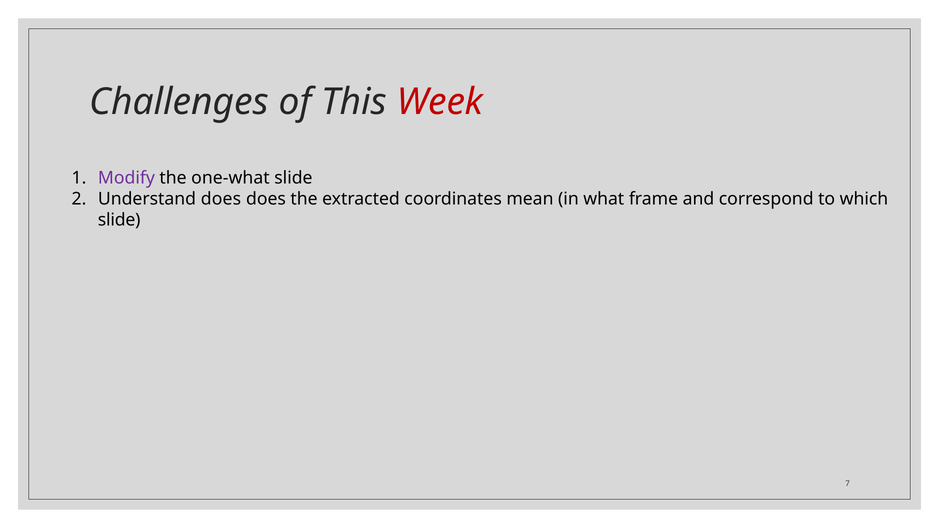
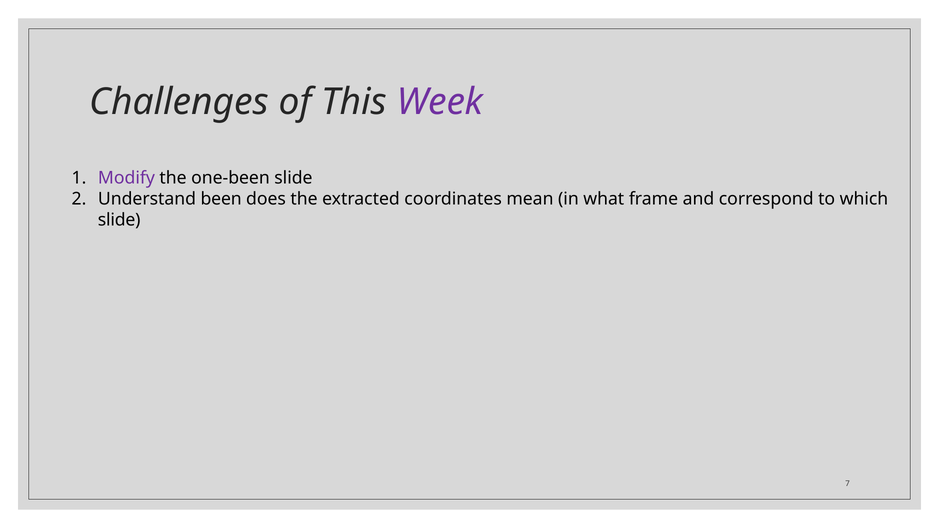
Week colour: red -> purple (440, 102)
one-what: one-what -> one-been (230, 178)
Understand does: does -> been (221, 199)
